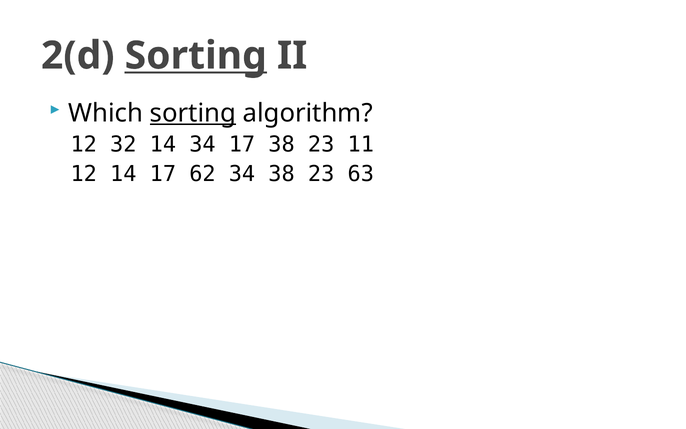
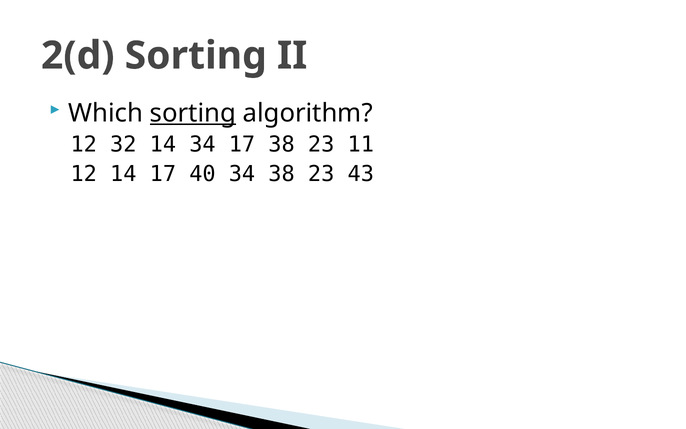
Sorting underline: present -> none (196, 56)
62: 62 -> 40 (202, 174)
63: 63 -> 43 (361, 174)
